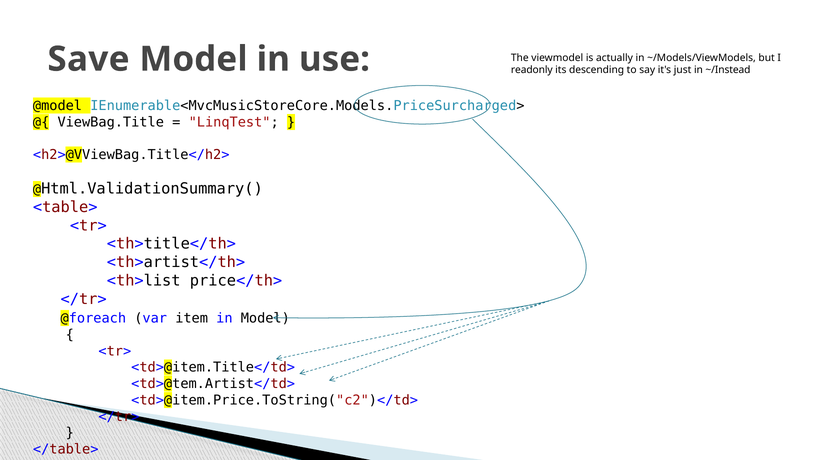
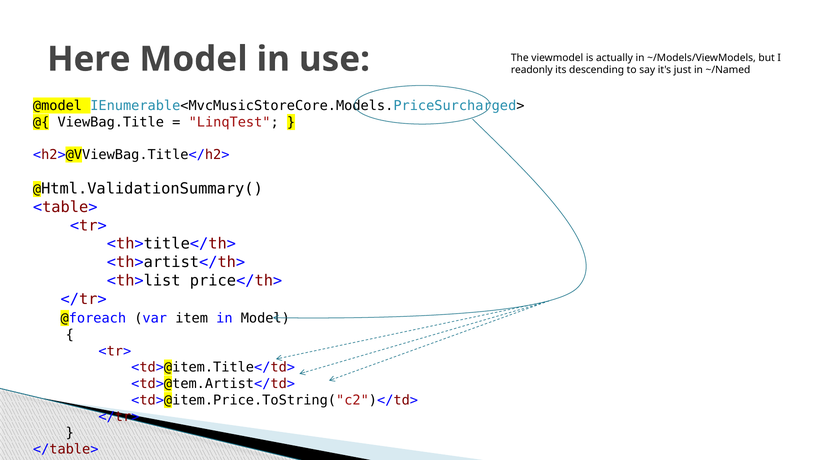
Save: Save -> Here (89, 59)
~/Instead: ~/Instead -> ~/Named (728, 70)
